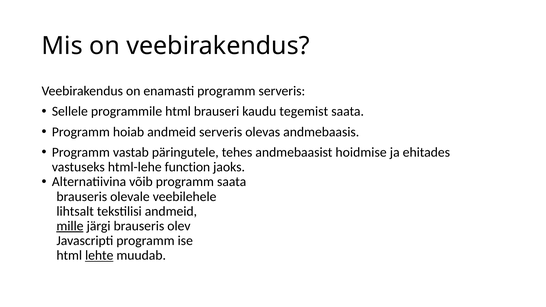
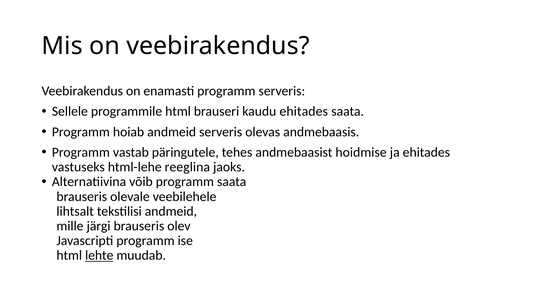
kaudu tegemist: tegemist -> ehitades (304, 112)
function: function -> reeglina (187, 167)
mille underline: present -> none (70, 226)
